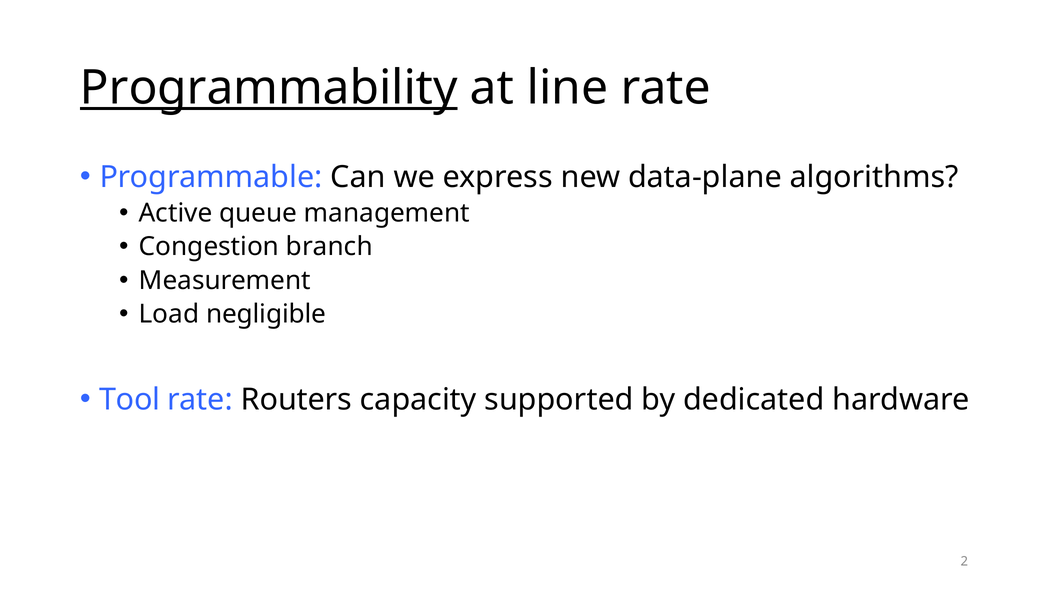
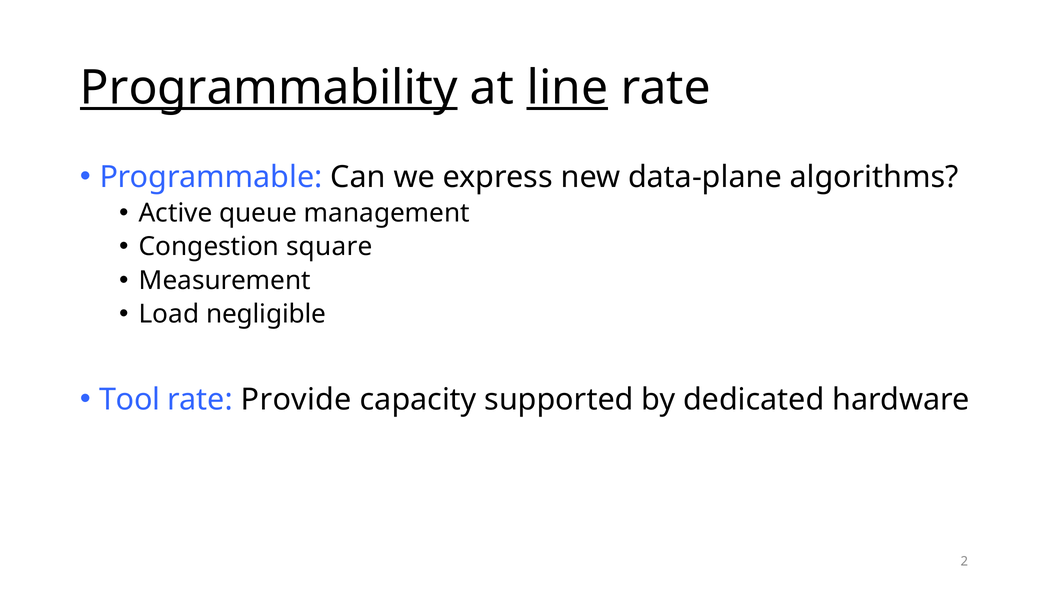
line underline: none -> present (567, 88)
branch: branch -> square (329, 247)
Routers: Routers -> Provide (296, 400)
